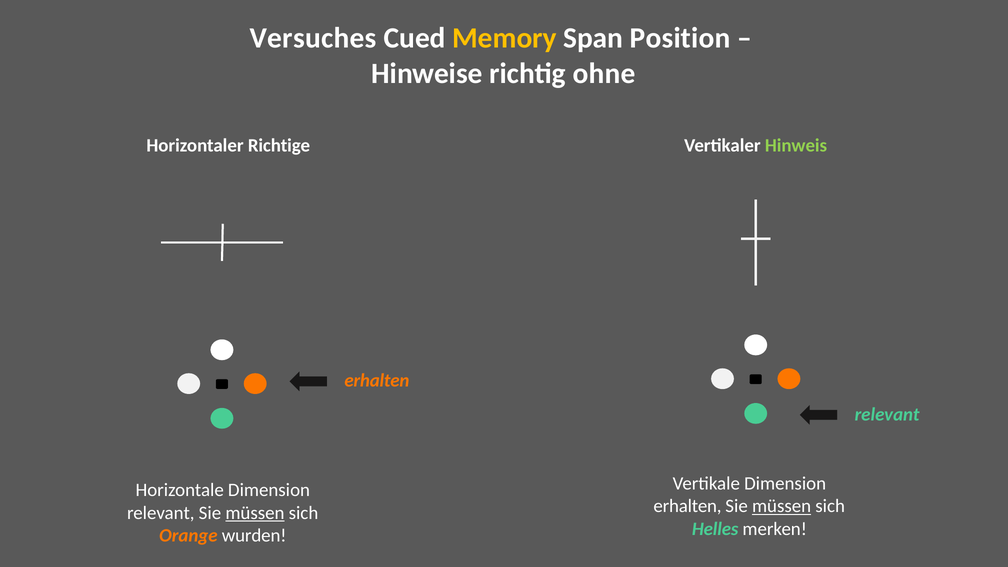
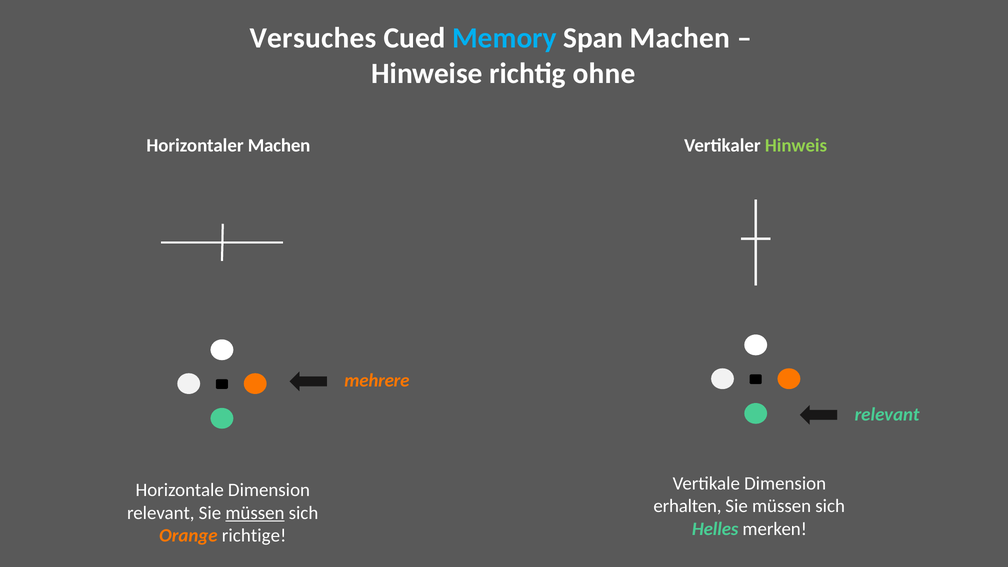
Memory colour: yellow -> light blue (505, 38)
Span Position: Position -> Machen (680, 38)
Horizontaler Richtige: Richtige -> Machen (279, 145)
erhalten: erhalten -> mehrere (377, 381)
müssen underline: present -> none (782, 506)
wurden: wurden -> richtige (254, 536)
